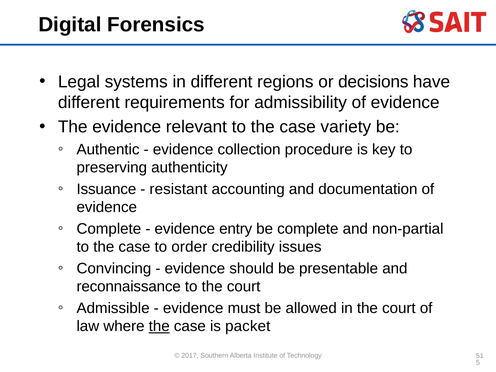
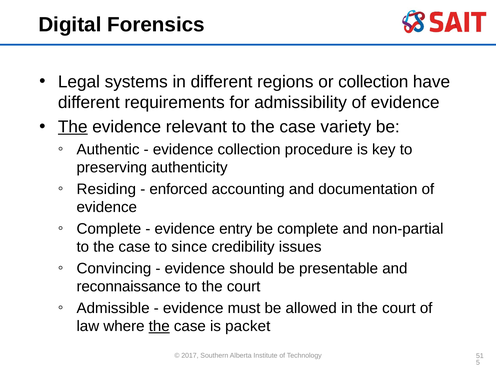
or decisions: decisions -> collection (373, 82)
The underline: none -> present (73, 127)
Issuance: Issuance -> Residing (106, 189)
resistant: resistant -> enforced (179, 189)
order: order -> since (189, 247)
